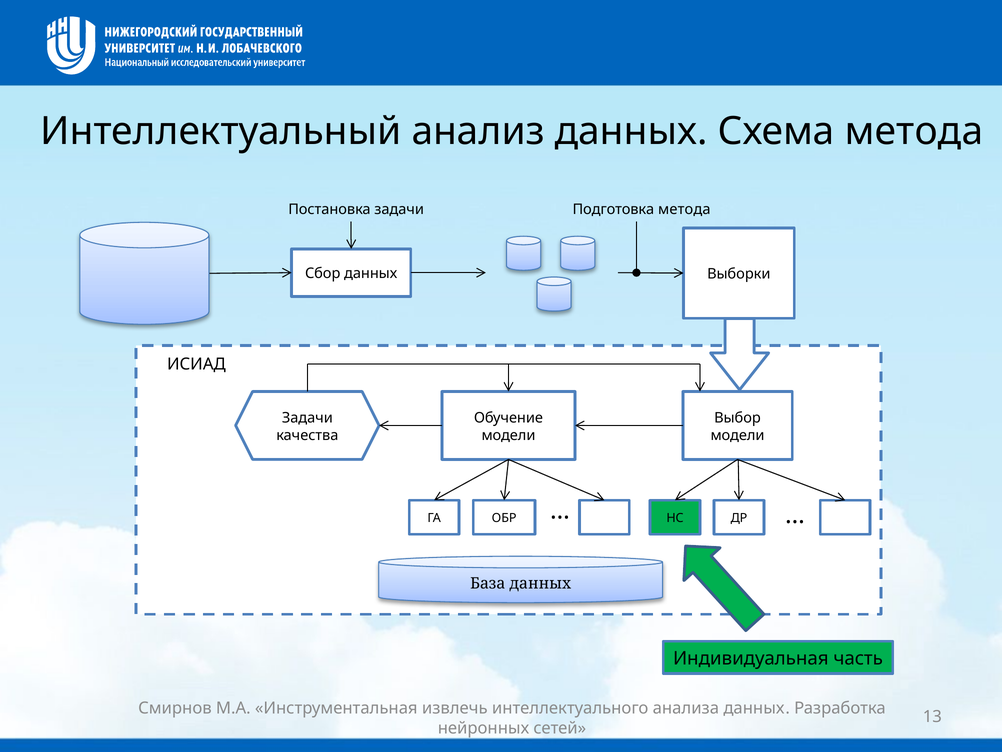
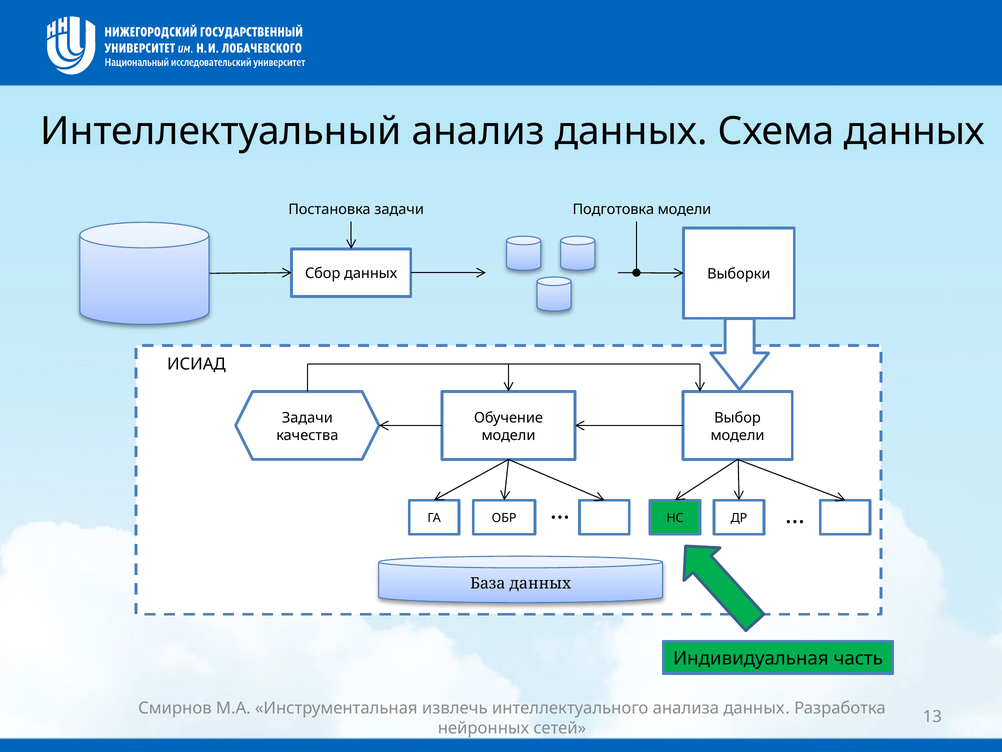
Схема метода: метода -> данных (914, 131)
Подготовка метода: метода -> модели (684, 209)
